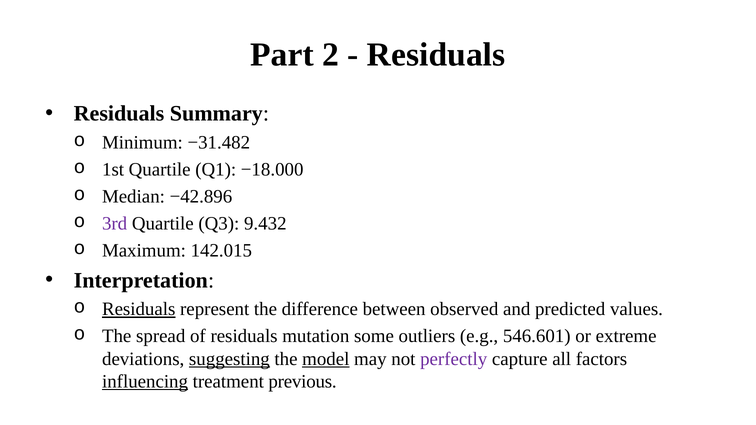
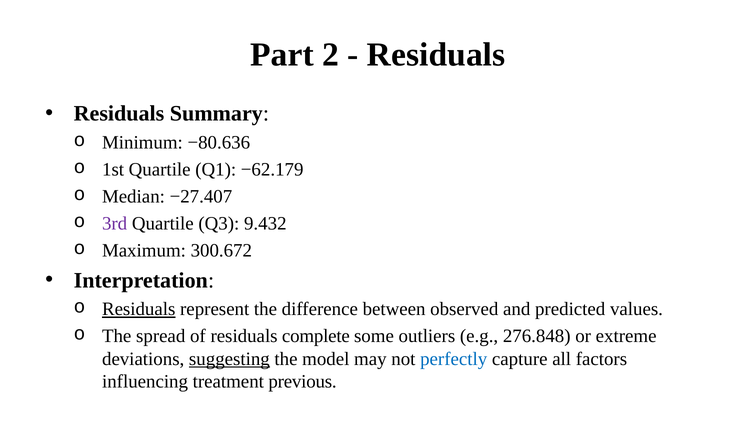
−31.482: −31.482 -> −80.636 (219, 142)
−18.000: −18.000 -> −62.179 (272, 169)
−42.896: −42.896 -> −27.407 (201, 197)
142.015: 142.015 -> 300.672 (221, 251)
mutation: mutation -> complete (316, 336)
546.601: 546.601 -> 276.848 (537, 336)
model underline: present -> none (326, 359)
perfectly colour: purple -> blue (454, 359)
influencing underline: present -> none (145, 382)
